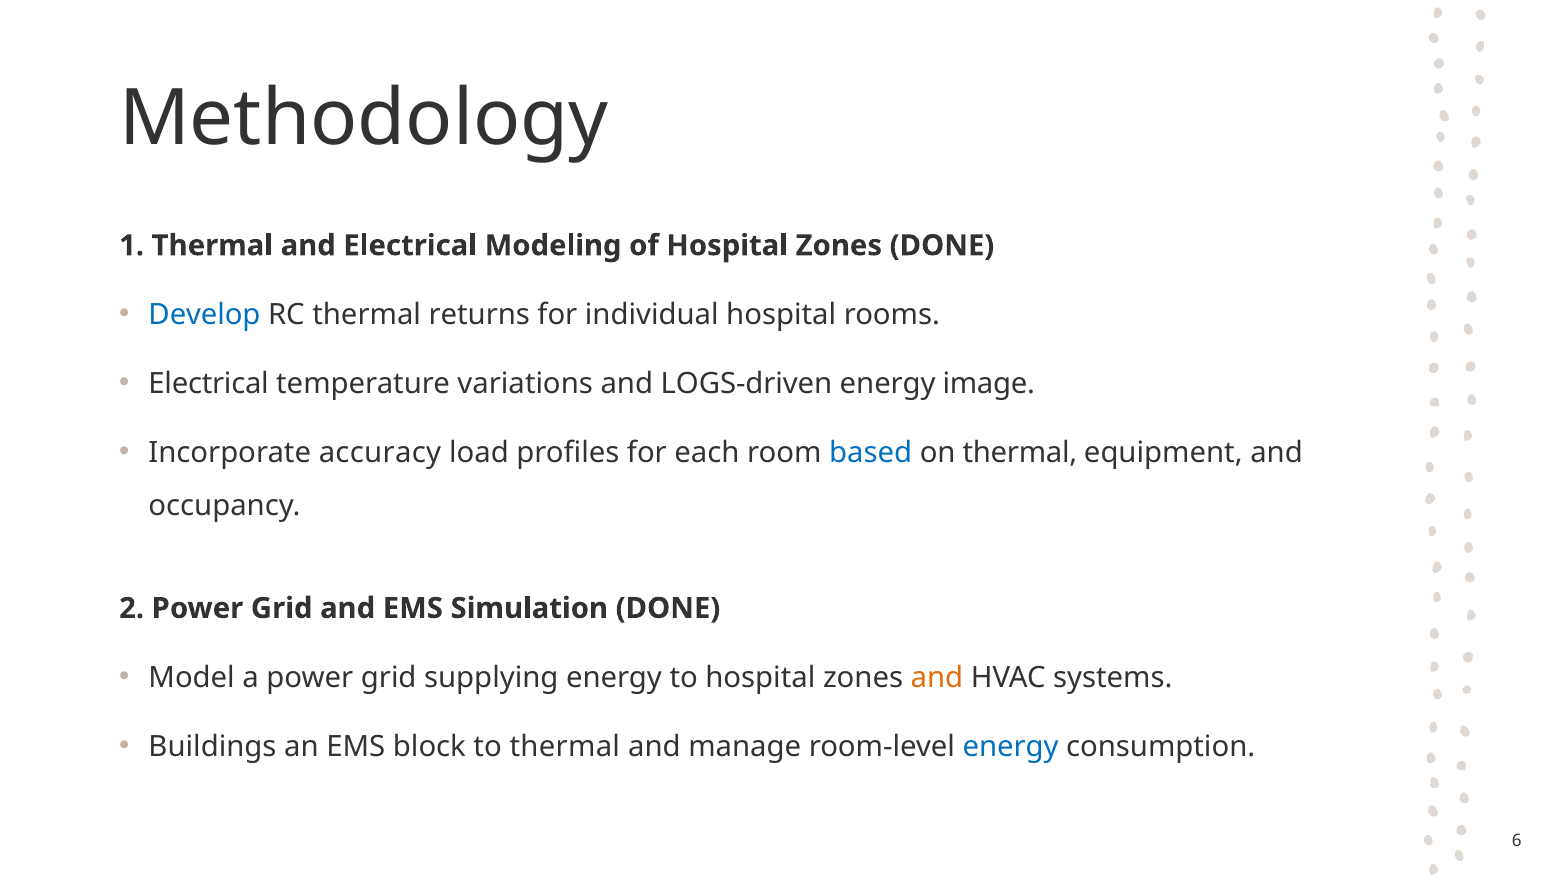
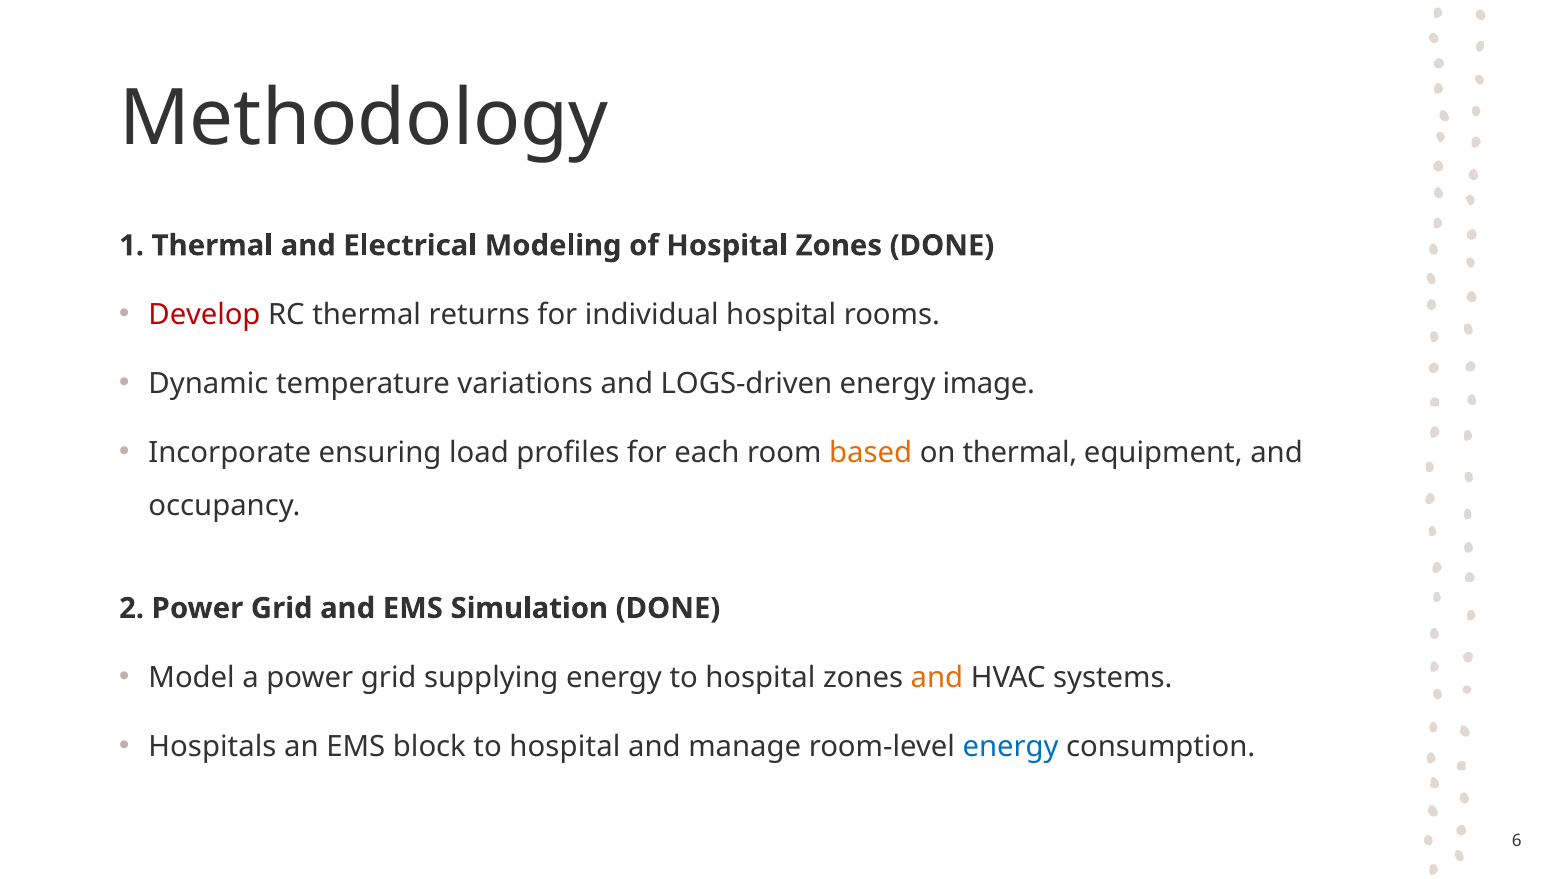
Develop colour: blue -> red (204, 315)
Electrical: Electrical -> Dynamic (208, 384)
accuracy: accuracy -> ensuring (380, 453)
based colour: blue -> orange (871, 453)
Buildings: Buildings -> Hospitals (212, 747)
block to thermal: thermal -> hospital (565, 747)
